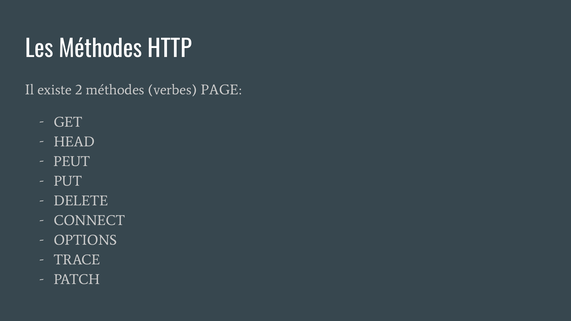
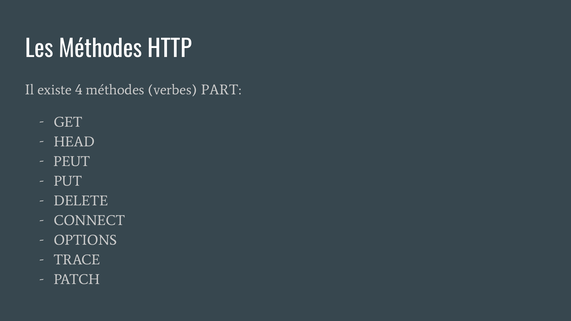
2: 2 -> 4 (79, 90)
PAGE: PAGE -> PART (221, 90)
